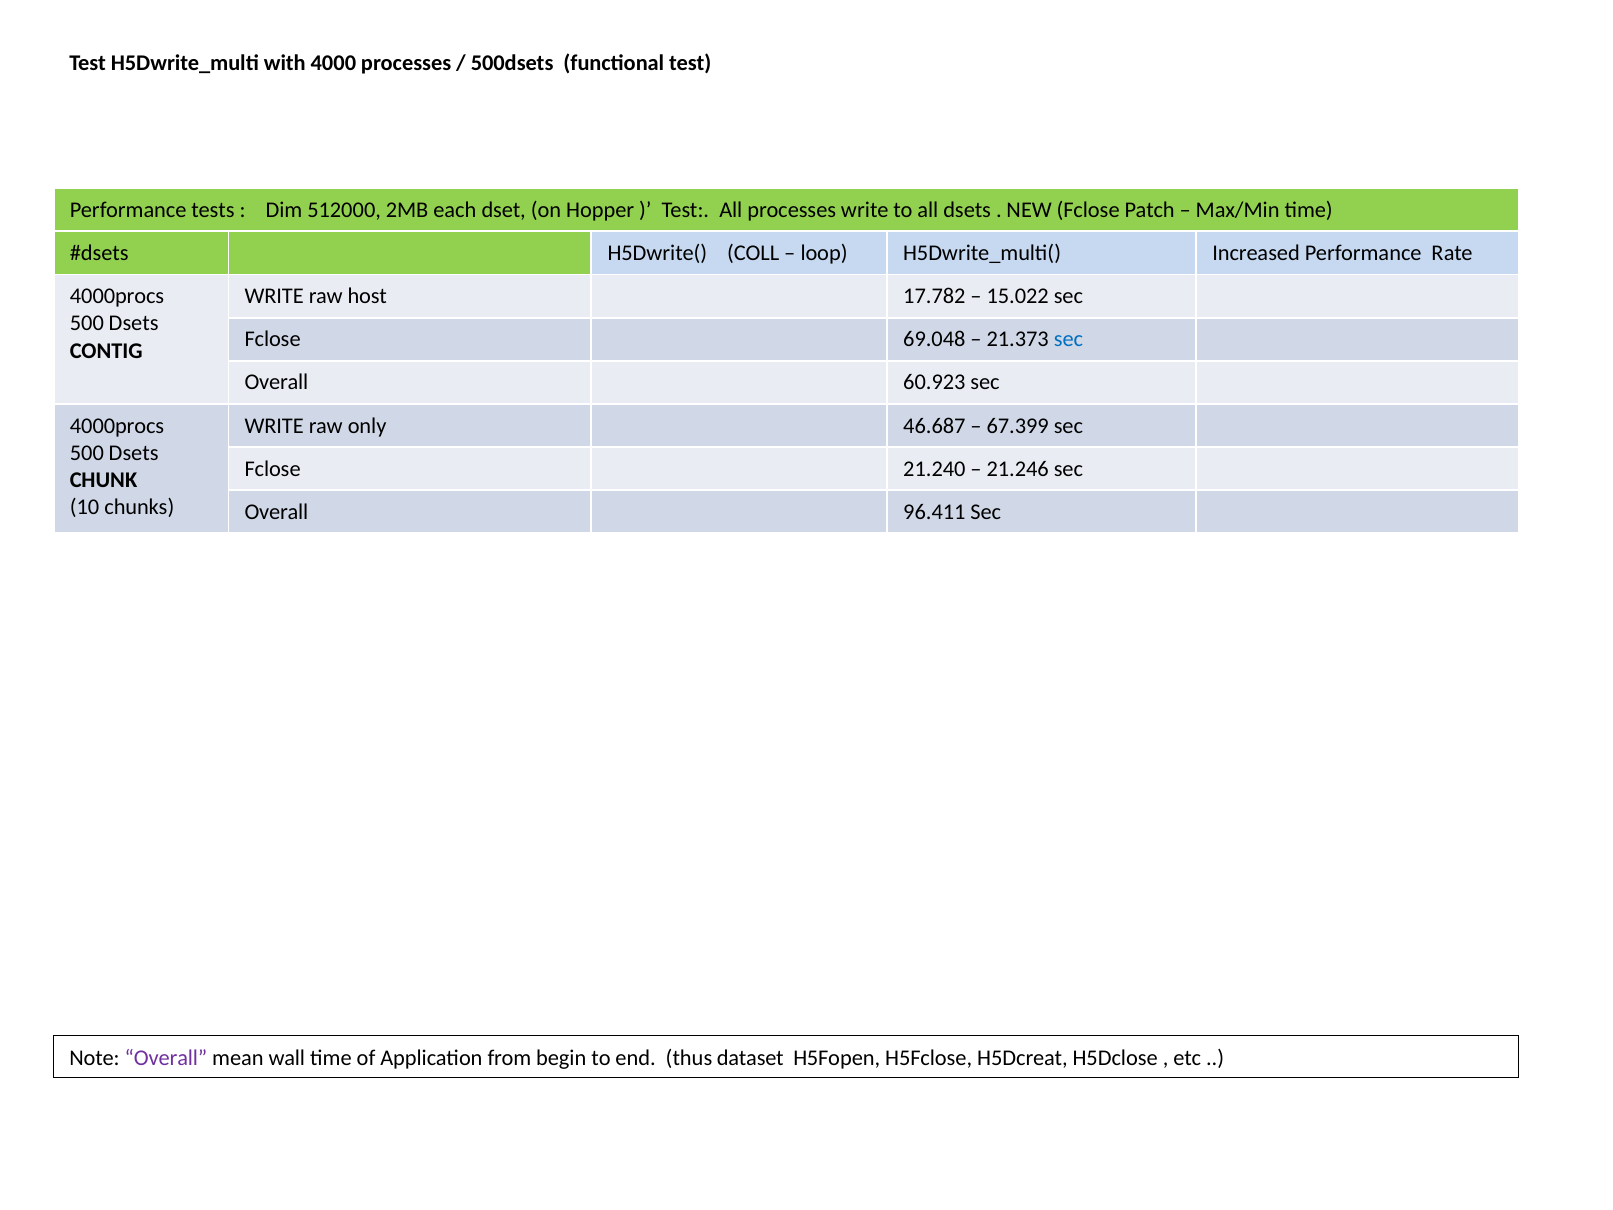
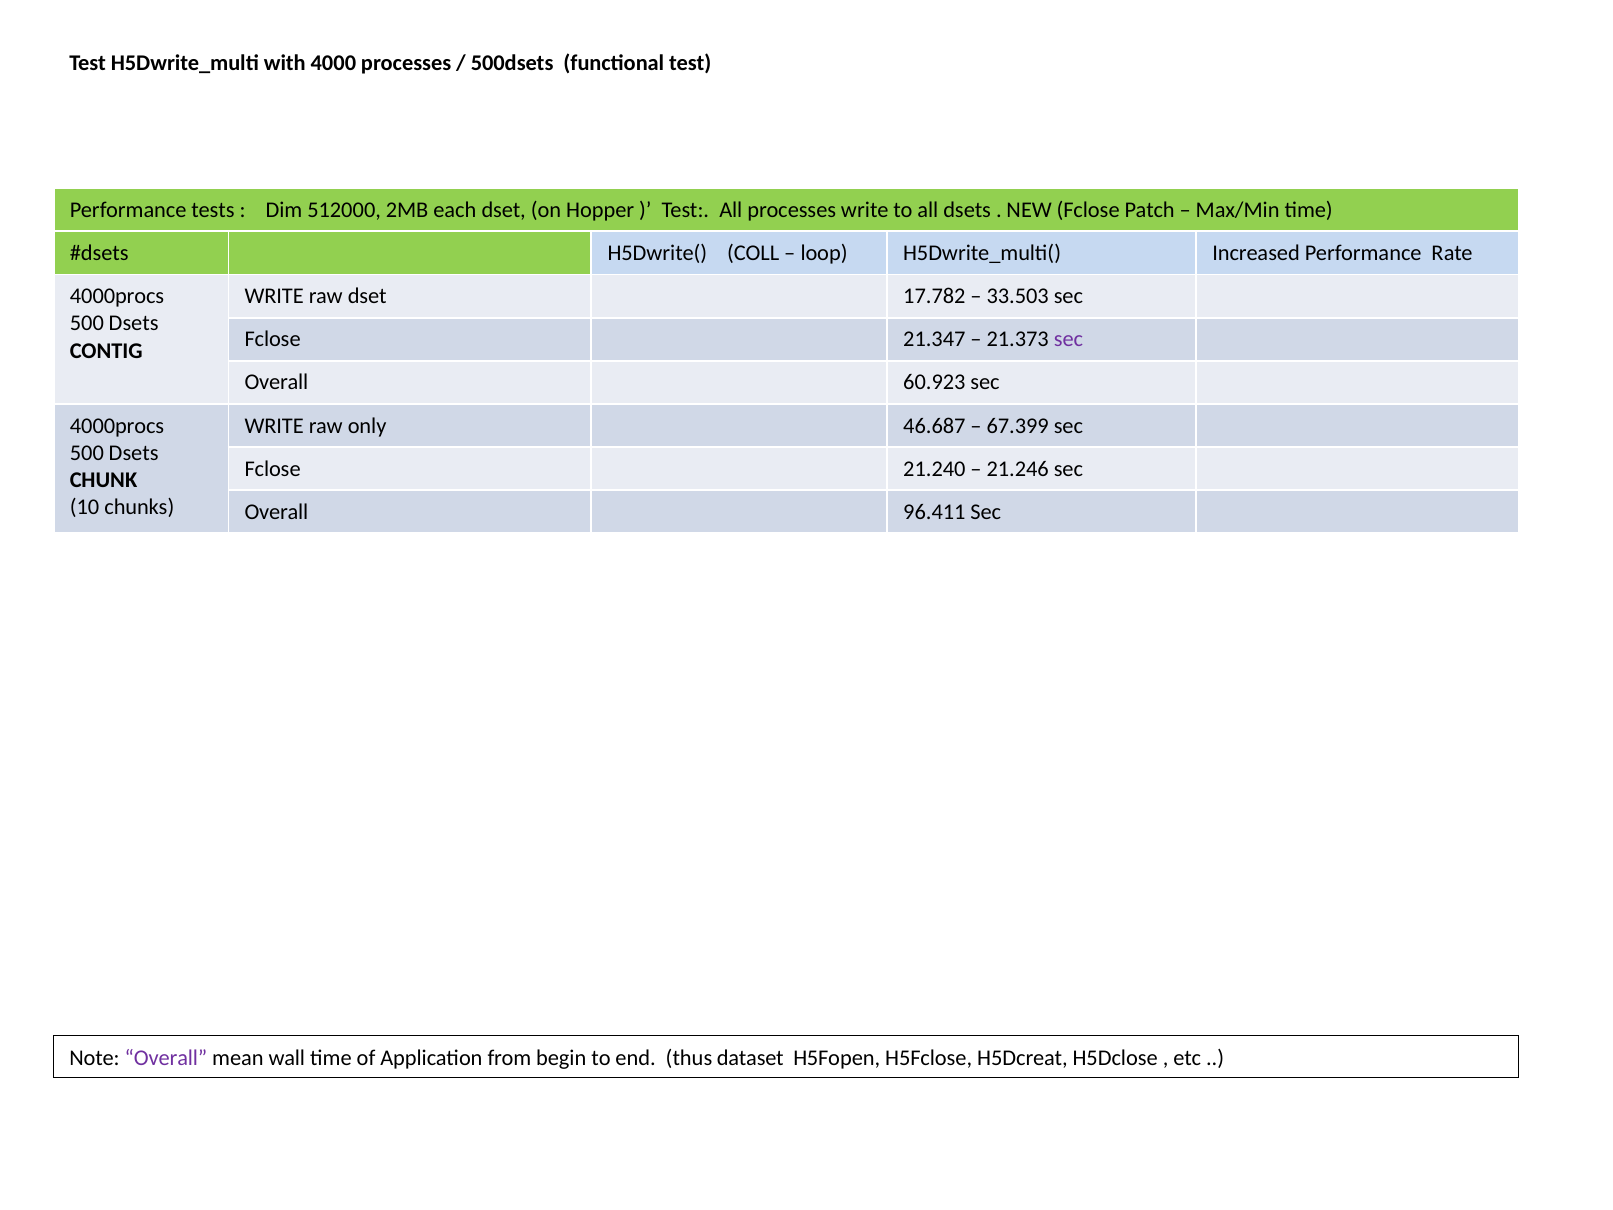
raw host: host -> dset (367, 296)
15.022: 15.022 -> 33.503 (1018, 296)
69.048: 69.048 -> 21.347 (934, 339)
sec colour: blue -> purple (1068, 339)
